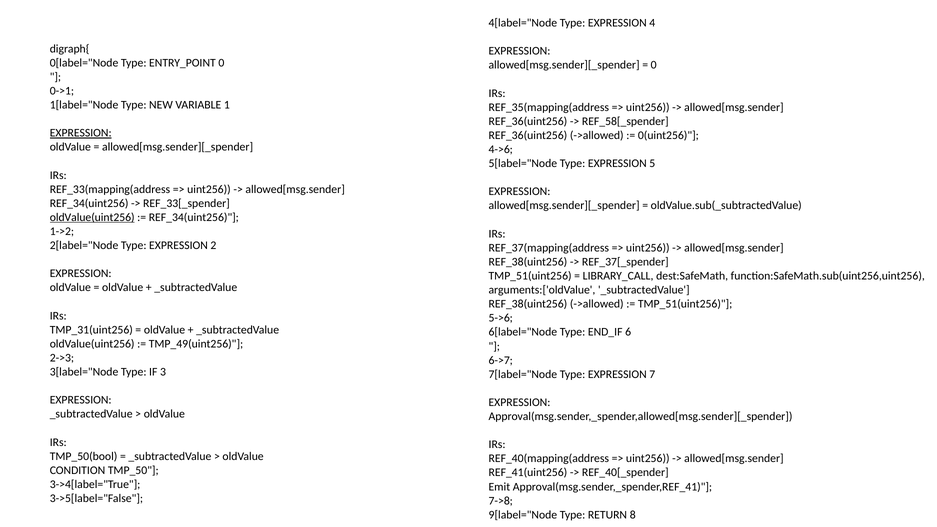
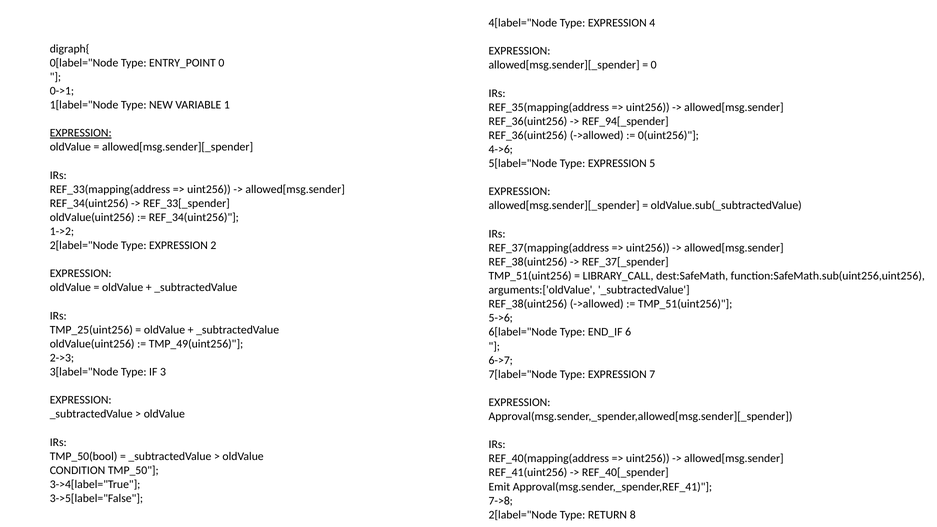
REF_58[_spender: REF_58[_spender -> REF_94[_spender (625, 121)
oldValue(uint256 underline: present -> none (92, 217)
TMP_31(uint256: TMP_31(uint256 -> TMP_25(uint256 (91, 330)
9[label="Node: 9[label="Node -> 2[label="Node (523, 515)
